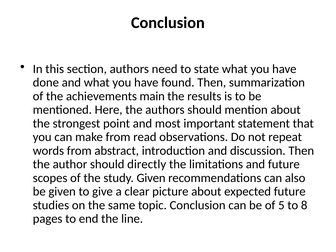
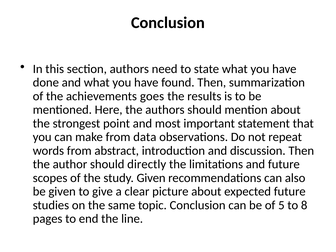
main: main -> goes (152, 96)
read: read -> data (145, 137)
